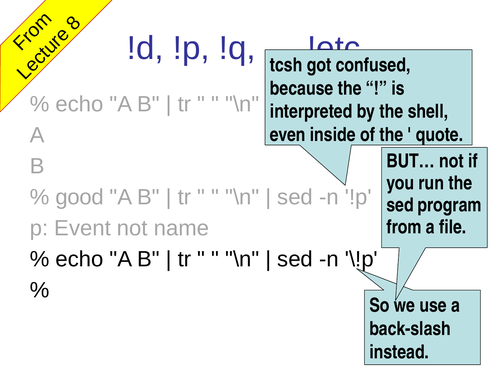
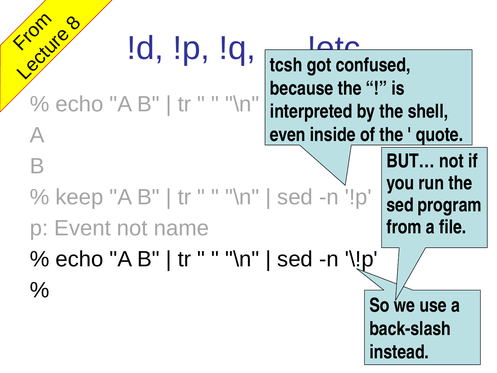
good: good -> keep (80, 197)
